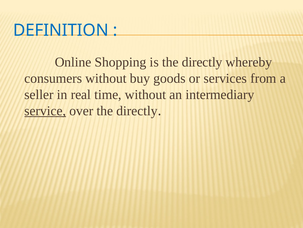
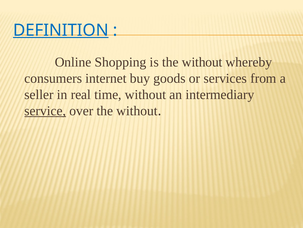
DEFINITION underline: none -> present (61, 30)
is the directly: directly -> without (202, 62)
consumers without: without -> internet (106, 78)
over the directly: directly -> without (137, 111)
